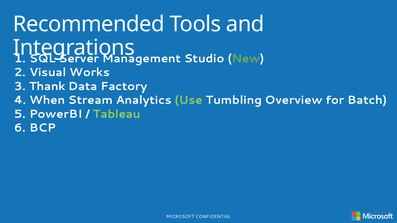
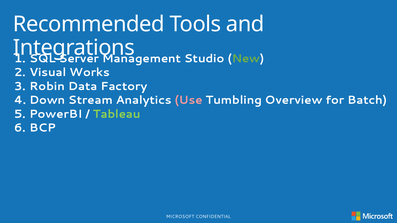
Thank: Thank -> Robin (47, 86)
When: When -> Down (47, 100)
Use colour: light green -> pink (189, 100)
